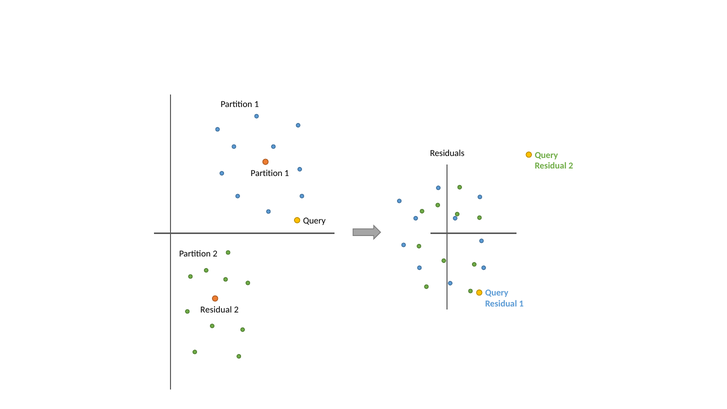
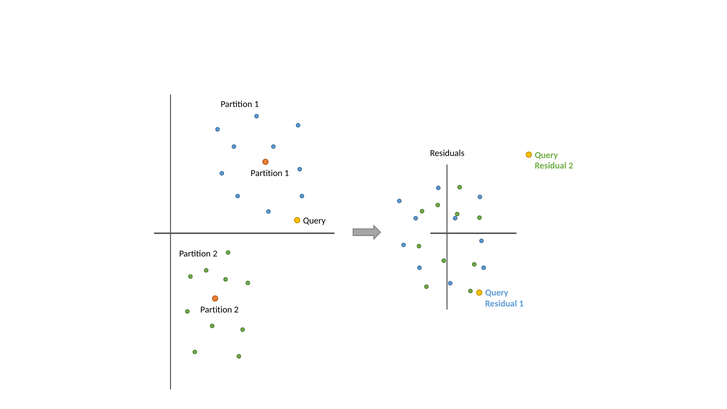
Residual: Residual -> Partition (216, 310)
